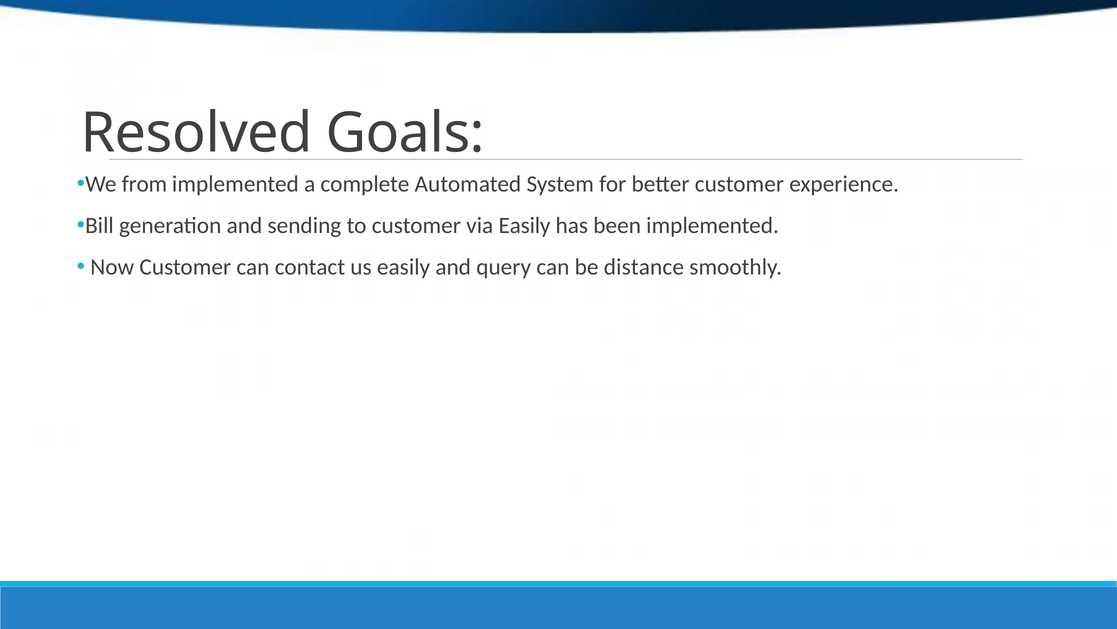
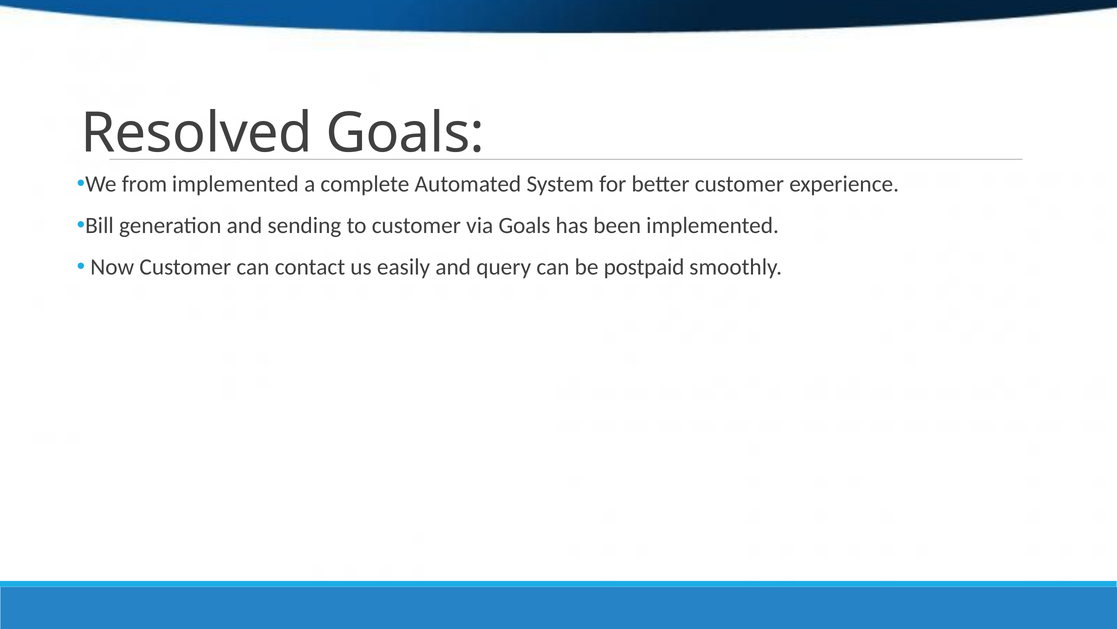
via Easily: Easily -> Goals (524, 225)
distance: distance -> postpaid (644, 267)
